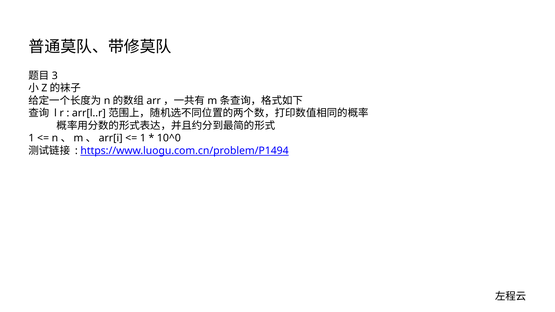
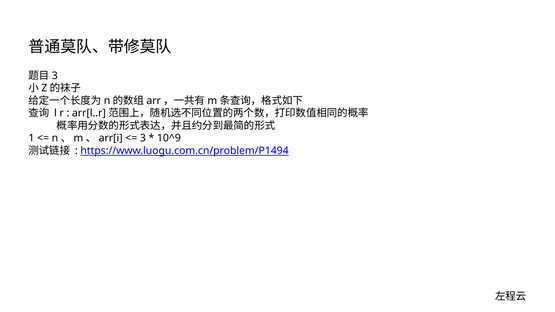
1: 1 -> 3 (143, 138)
10^0: 10^0 -> 10^9 (169, 138)
